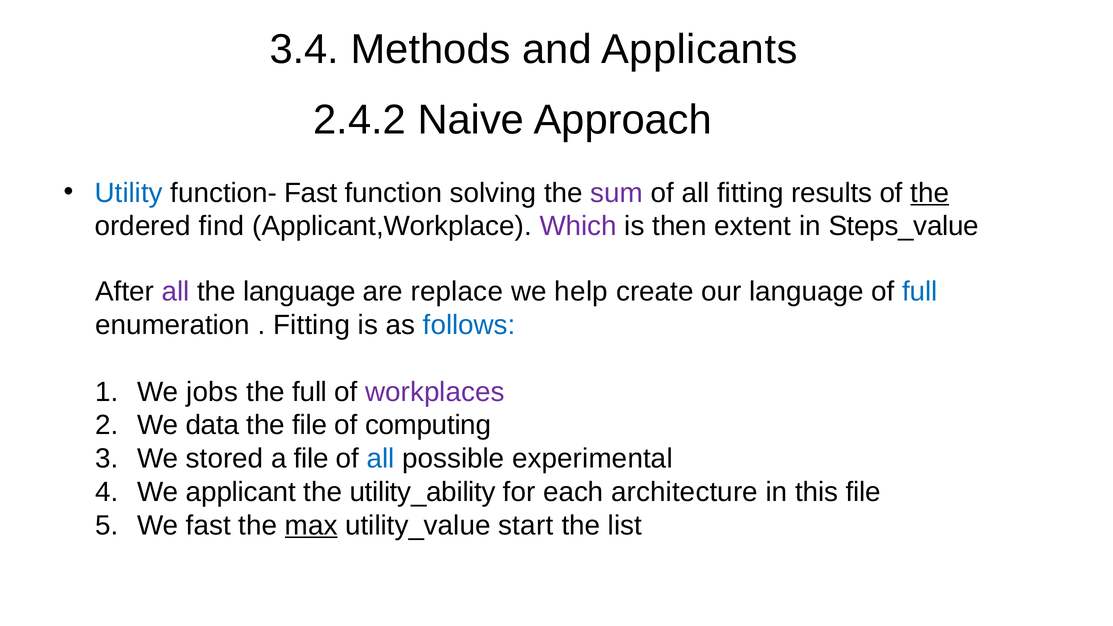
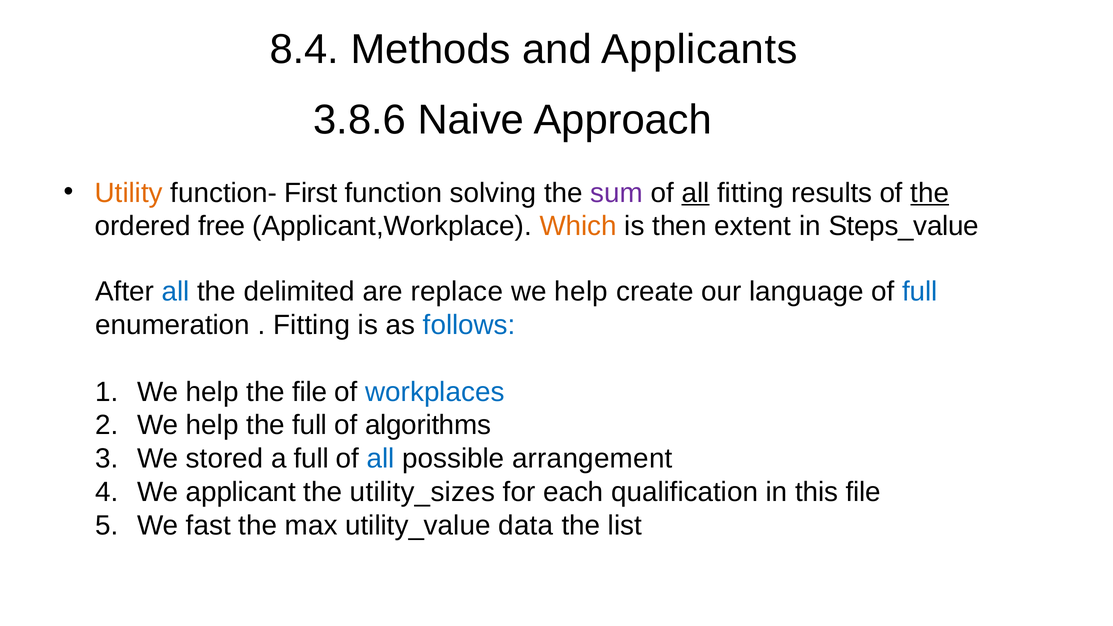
3.4: 3.4 -> 8.4 (304, 49)
2.4.2: 2.4.2 -> 3.8.6 (360, 120)
Utility colour: blue -> orange (129, 193)
function- Fast: Fast -> First (311, 193)
all underline: none -> present (696, 193)
find: find -> free (222, 226)
Which colour: purple -> orange (578, 226)
all colour: purple -> blue (176, 292)
the language: language -> delimited (299, 292)
jobs: jobs -> help (212, 392)
the full: full -> file (310, 392)
workplaces colour: purple -> blue (435, 392)
data: data -> help (212, 425)
the file: file -> full (310, 425)
computing: computing -> algorithms (428, 425)
a file: file -> full (311, 459)
experimental: experimental -> arrangement (592, 459)
utility_ability: utility_ability -> utility_sizes (422, 492)
architecture: architecture -> qualification (685, 492)
max underline: present -> none (311, 525)
start: start -> data (526, 525)
